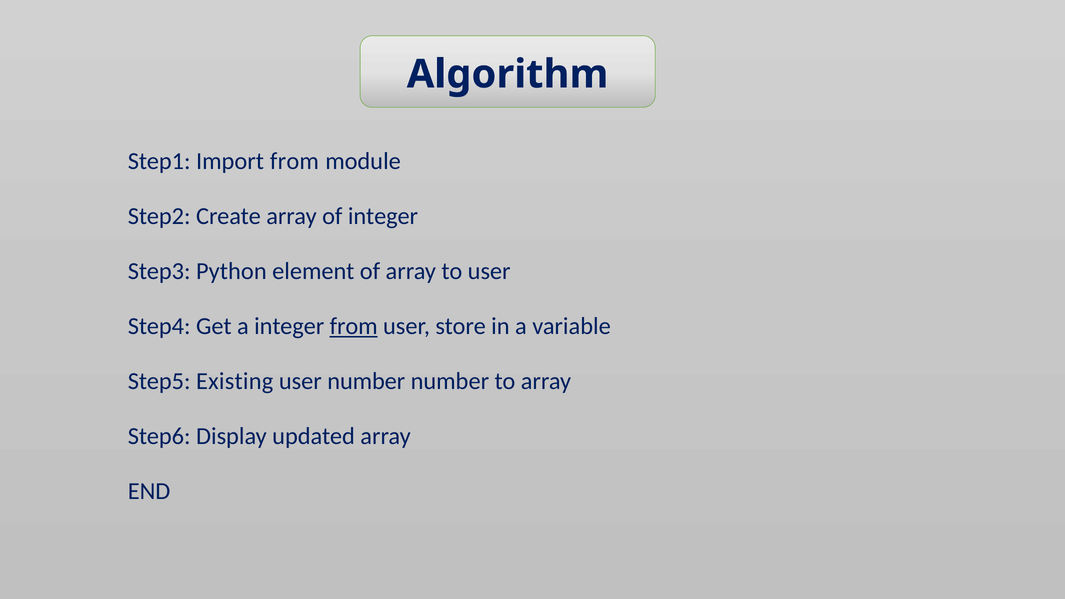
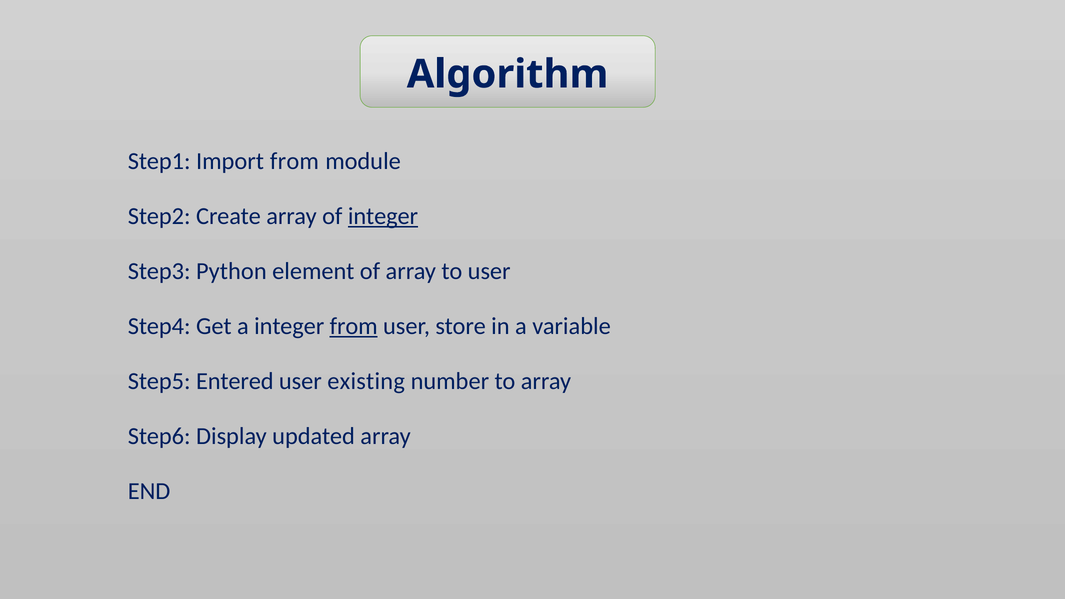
integer underline: none -> present (383, 216)
Existing: Existing -> Entered (235, 381)
user number: number -> existing (366, 381)
